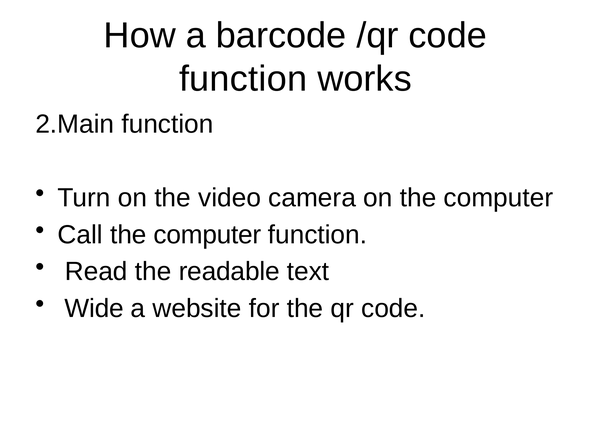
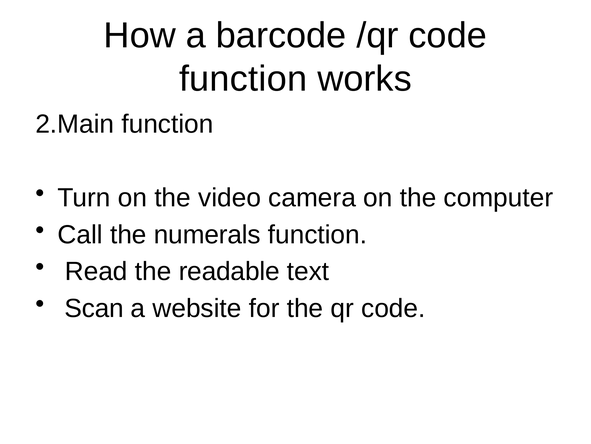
Call the computer: computer -> numerals (207, 234)
Wide: Wide -> Scan (94, 308)
